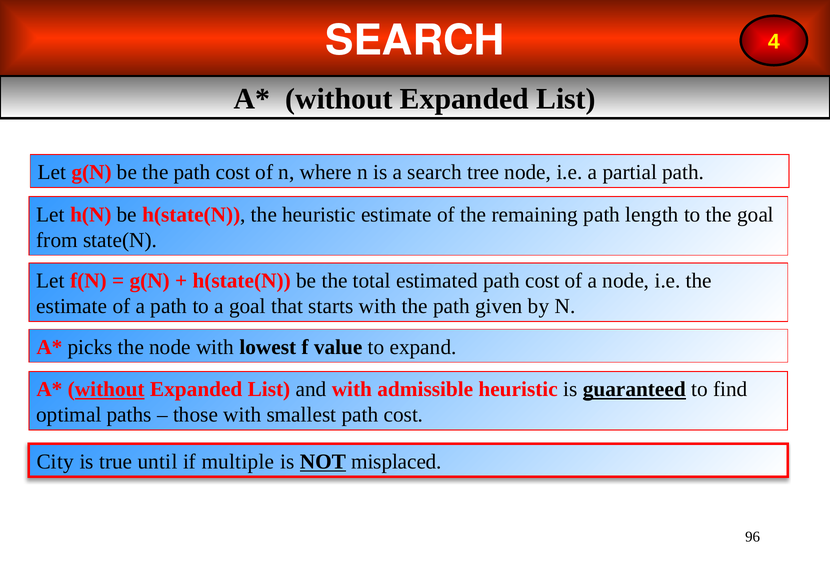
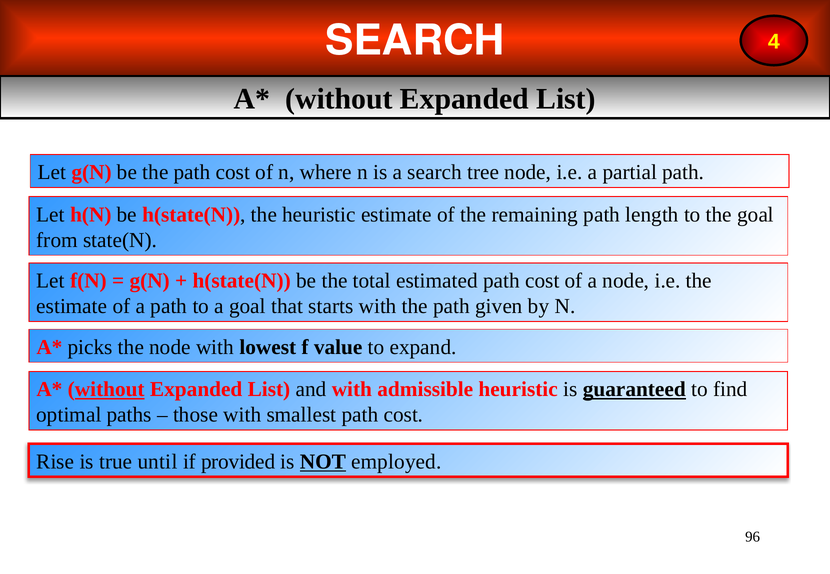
City: City -> Rise (55, 462)
multiple: multiple -> provided (238, 462)
misplaced: misplaced -> employed (396, 462)
